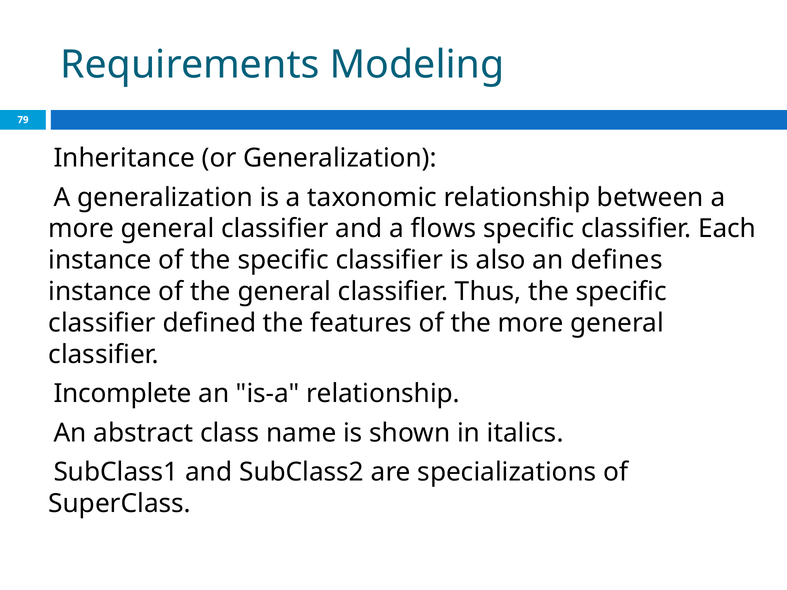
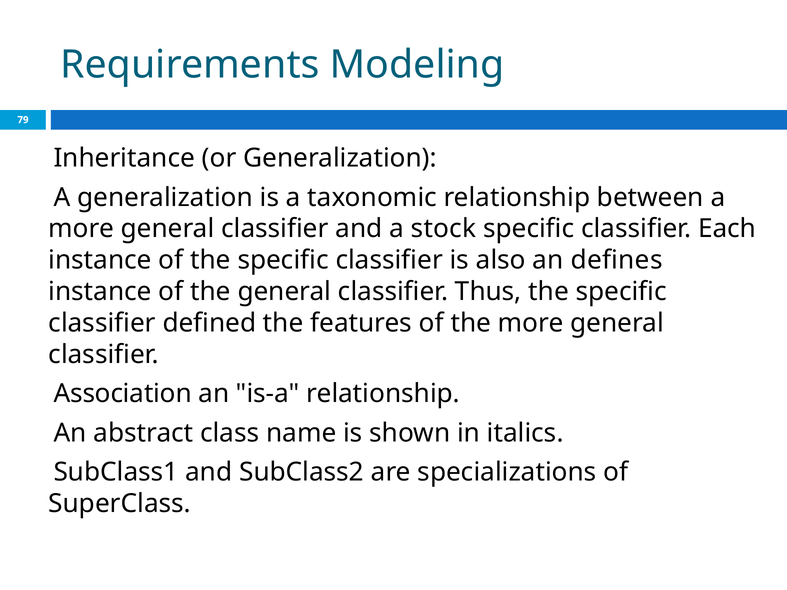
flows: flows -> stock (443, 229)
Incomplete: Incomplete -> Association (123, 394)
